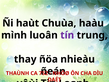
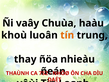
haùt: haùt -> vaây (28, 23)
mình: mình -> khoù (14, 35)
tín colour: purple -> orange (67, 35)
